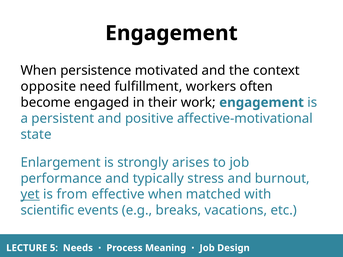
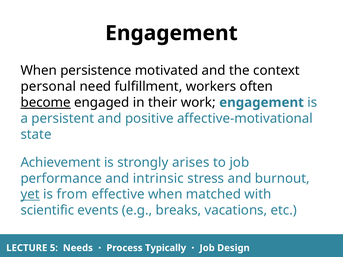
opposite: opposite -> personal (48, 87)
become underline: none -> present (46, 103)
Enlargement: Enlargement -> Achievement (61, 163)
typically: typically -> intrinsic (158, 179)
Meaning: Meaning -> Typically (166, 248)
